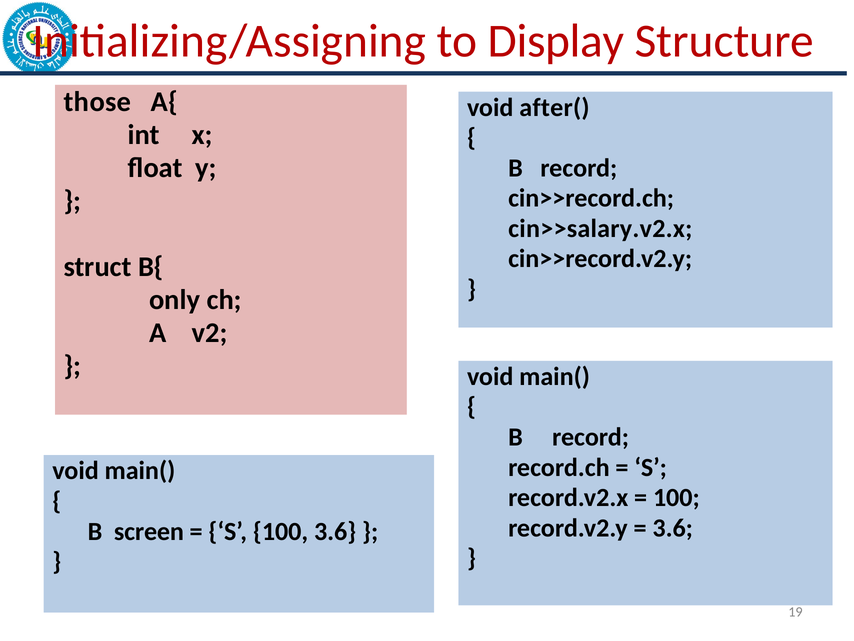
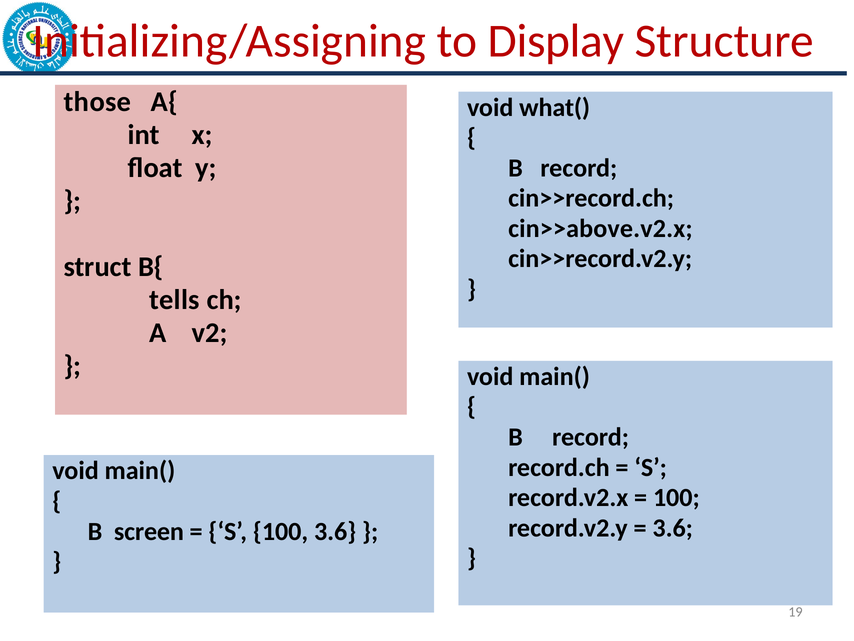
after(: after( -> what( (555, 107)
cin>>salary.v2.x: cin>>salary.v2.x -> cin>>above.v2.x (600, 228)
only: only -> tells (174, 300)
